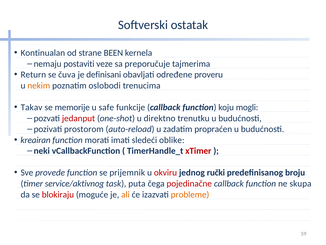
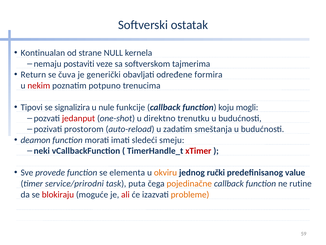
BEEN: BEEN -> NULL (113, 53)
preporučuje: preporučuje -> softverskom (147, 64)
definisani: definisani -> generički (104, 75)
proveru: proveru -> formira (208, 75)
nekim colour: orange -> red (39, 85)
oslobodi: oslobodi -> potpuno (105, 85)
Takav: Takav -> Tipovi (32, 107)
memorije: memorije -> signalizira (72, 107)
safe: safe -> nule (106, 107)
propraćen: propraćen -> smeštanja (213, 129)
kreairan: kreairan -> deamon (36, 140)
oblike: oblike -> smeju (172, 140)
prijemnik: prijemnik -> elementa (127, 172)
okviru colour: red -> orange (165, 172)
broju: broju -> value (295, 172)
service/aktivnog: service/aktivnog -> service/prirodni (74, 183)
pojedinačne colour: red -> orange (189, 183)
skupa: skupa -> rutine (301, 183)
ali colour: orange -> red (125, 194)
